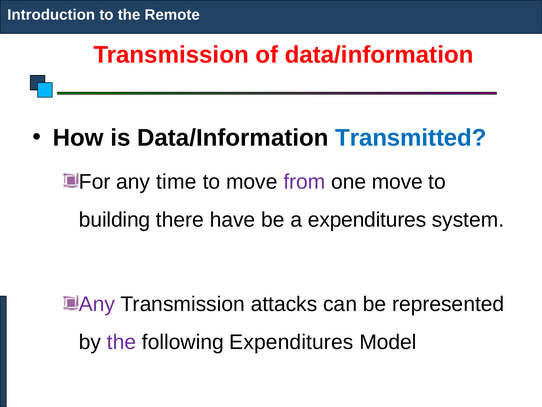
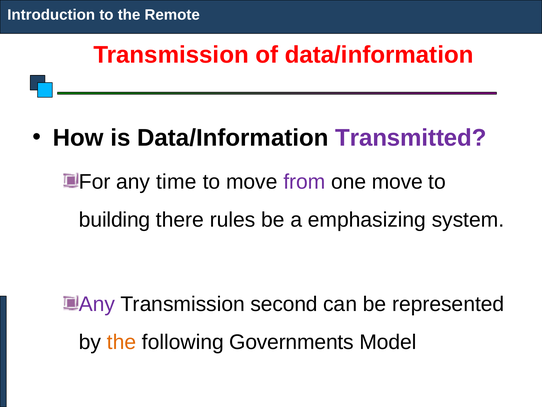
Transmitted colour: blue -> purple (411, 138)
have: have -> rules (233, 220)
a expenditures: expenditures -> emphasizing (367, 220)
attacks: attacks -> second (284, 304)
the colour: purple -> orange (122, 342)
following Expenditures: Expenditures -> Governments (291, 342)
